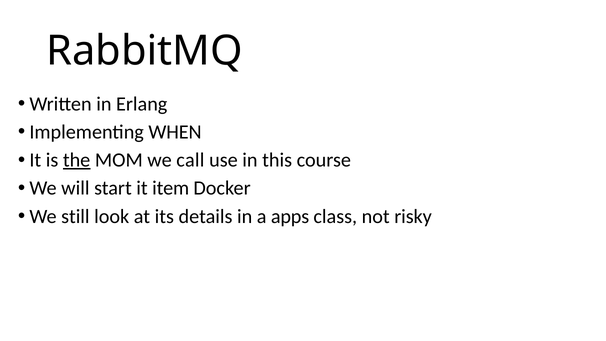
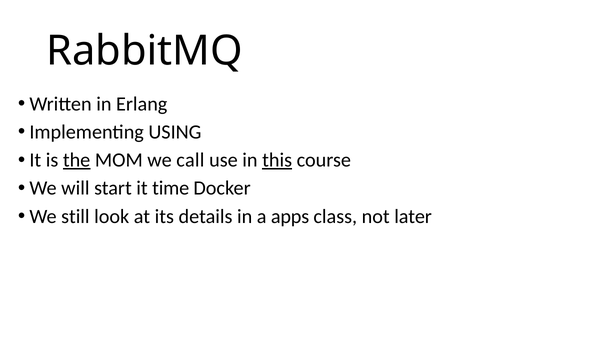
WHEN: WHEN -> USING (175, 132)
this underline: none -> present (277, 160)
item: item -> time (171, 188)
risky: risky -> later (413, 216)
